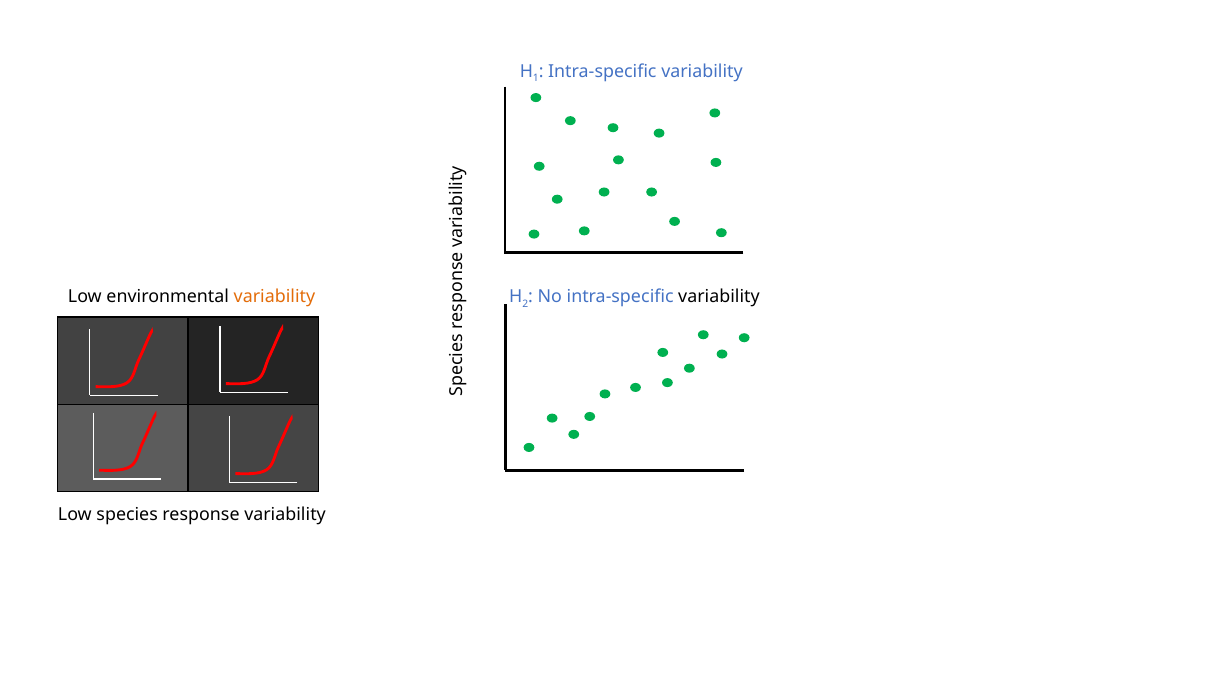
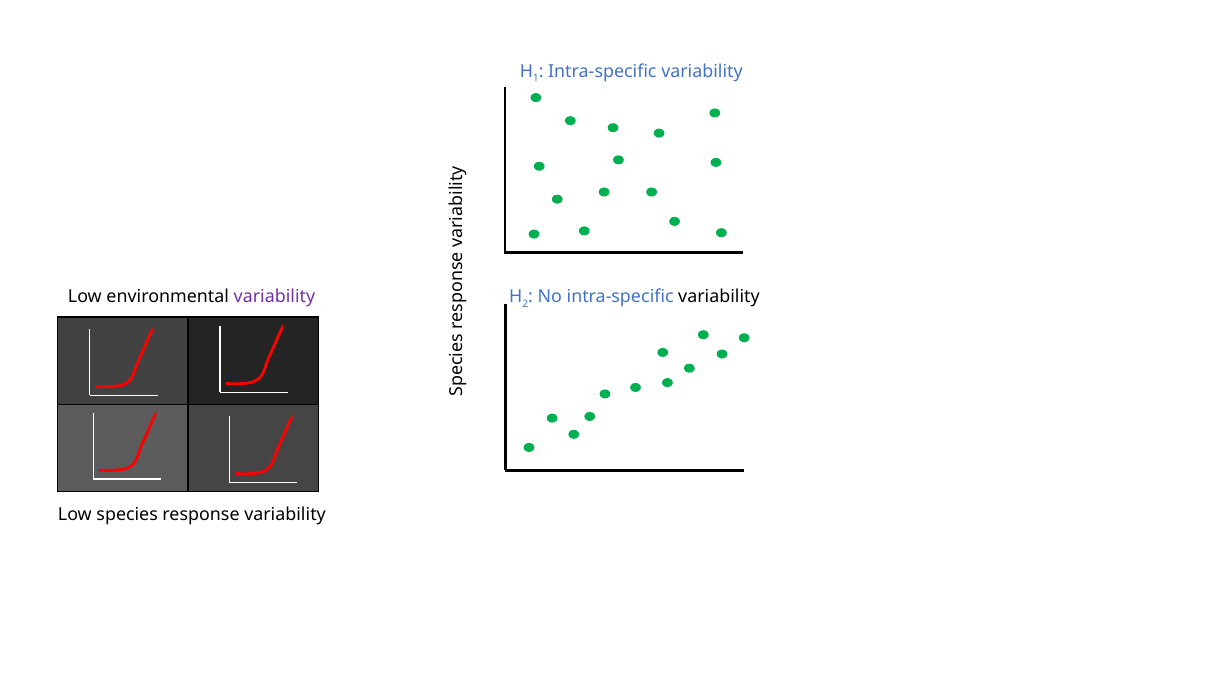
variability colour: orange -> purple (274, 296)
